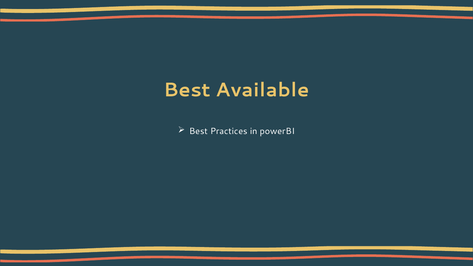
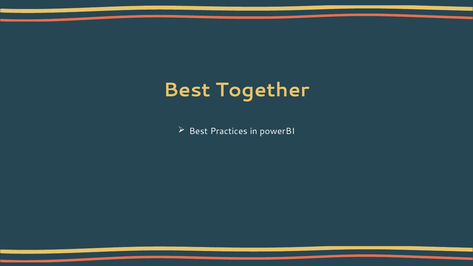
Available: Available -> Together (262, 90)
